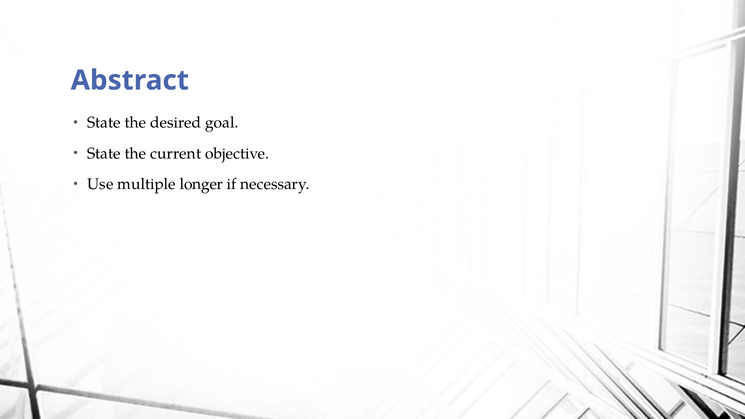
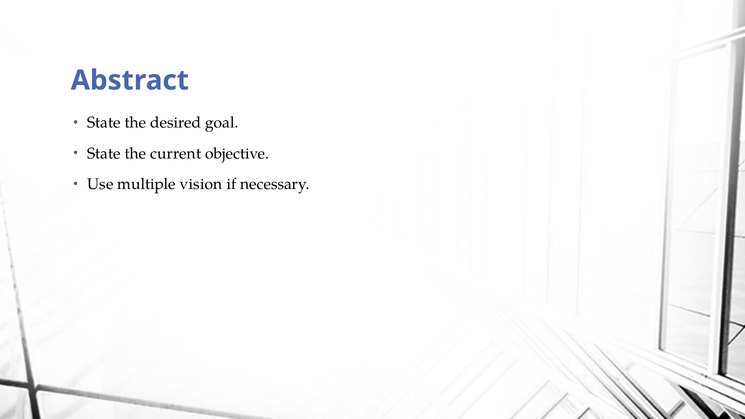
longer: longer -> vision (201, 184)
